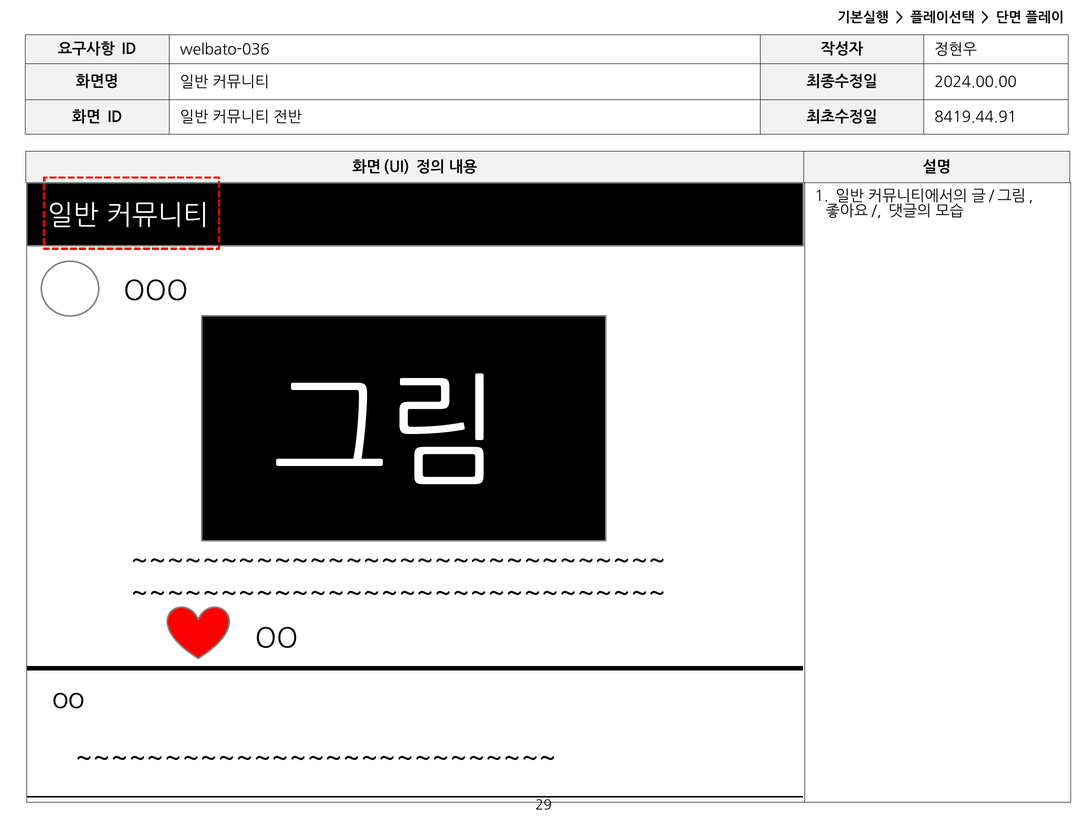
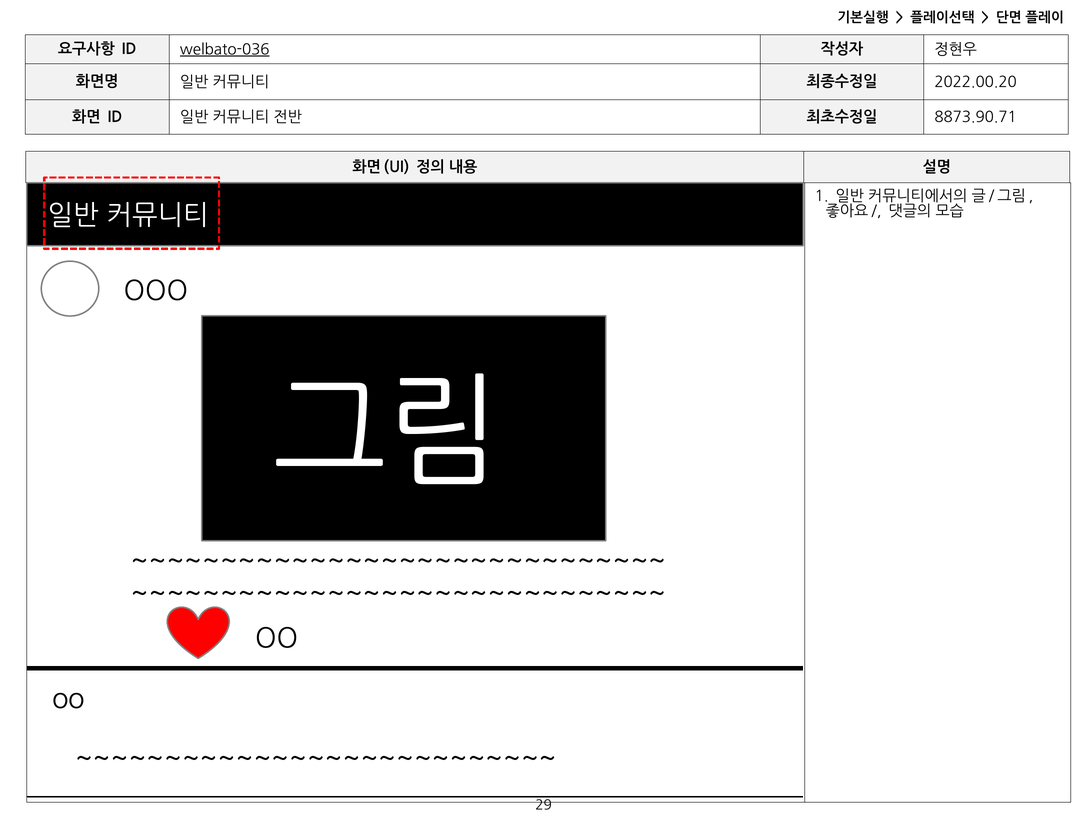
welbato-036 underline: none -> present (225, 50)
2024.00.00: 2024.00.00 -> 2022.00.20 (976, 82)
8419.44.91: 8419.44.91 -> 8873.90.71 (976, 117)
